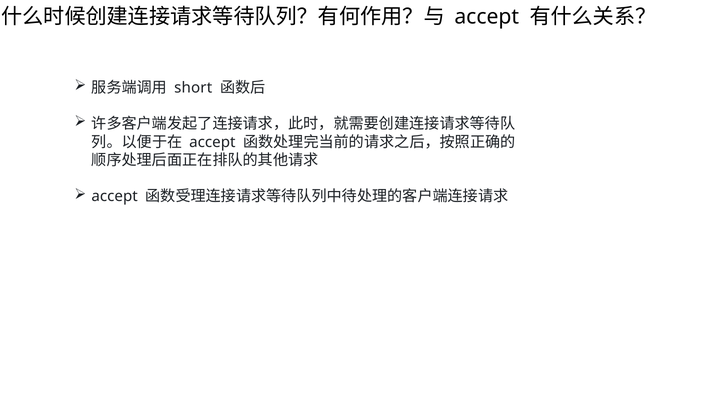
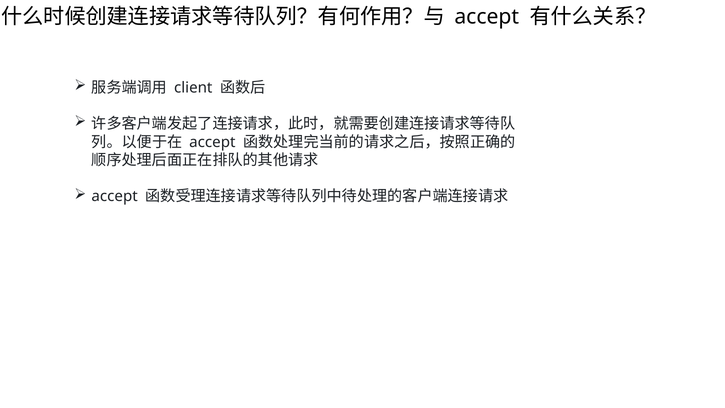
short: short -> client (193, 88)
